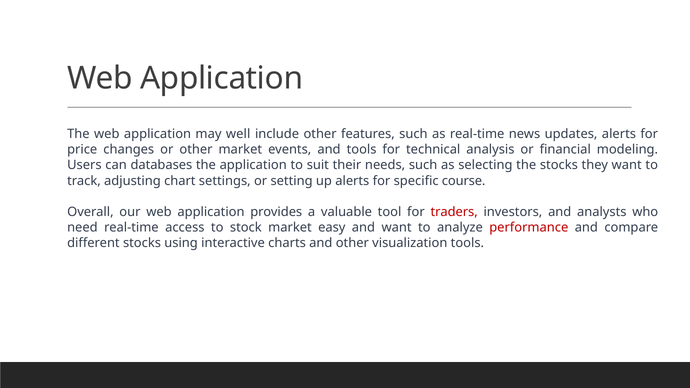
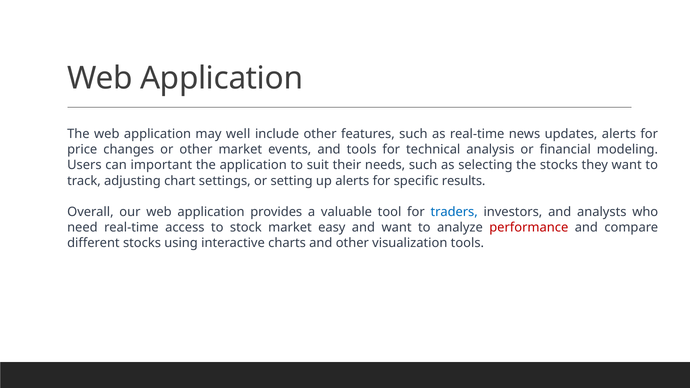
databases: databases -> important (161, 165)
course: course -> results (464, 181)
traders colour: red -> blue (454, 212)
